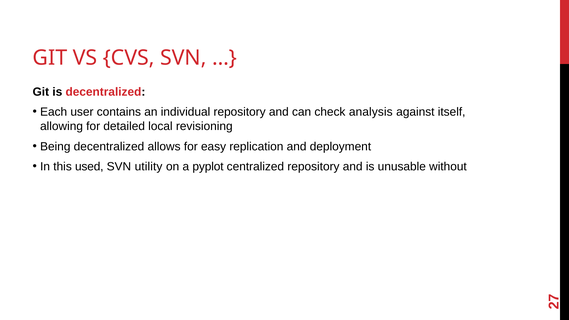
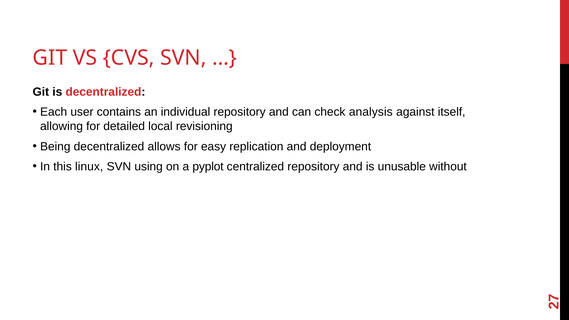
used: used -> linux (89, 167)
utility: utility -> using (149, 167)
